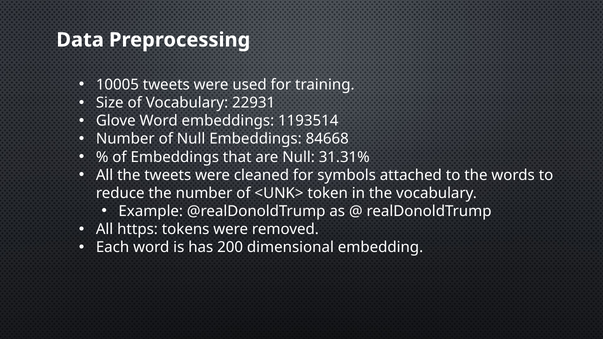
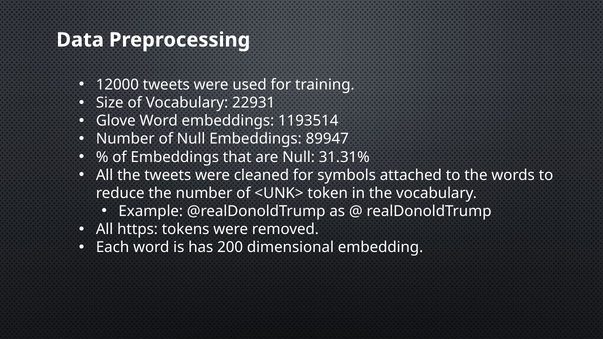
10005: 10005 -> 12000 (117, 85)
84668: 84668 -> 89947 (327, 139)
